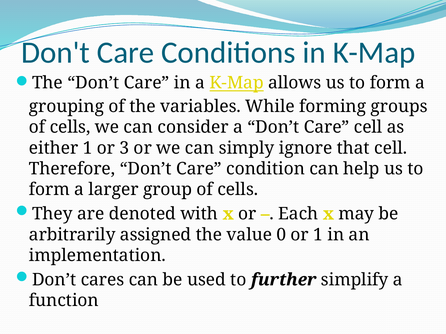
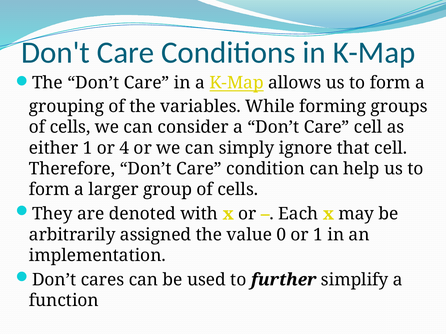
3: 3 -> 4 (124, 148)
